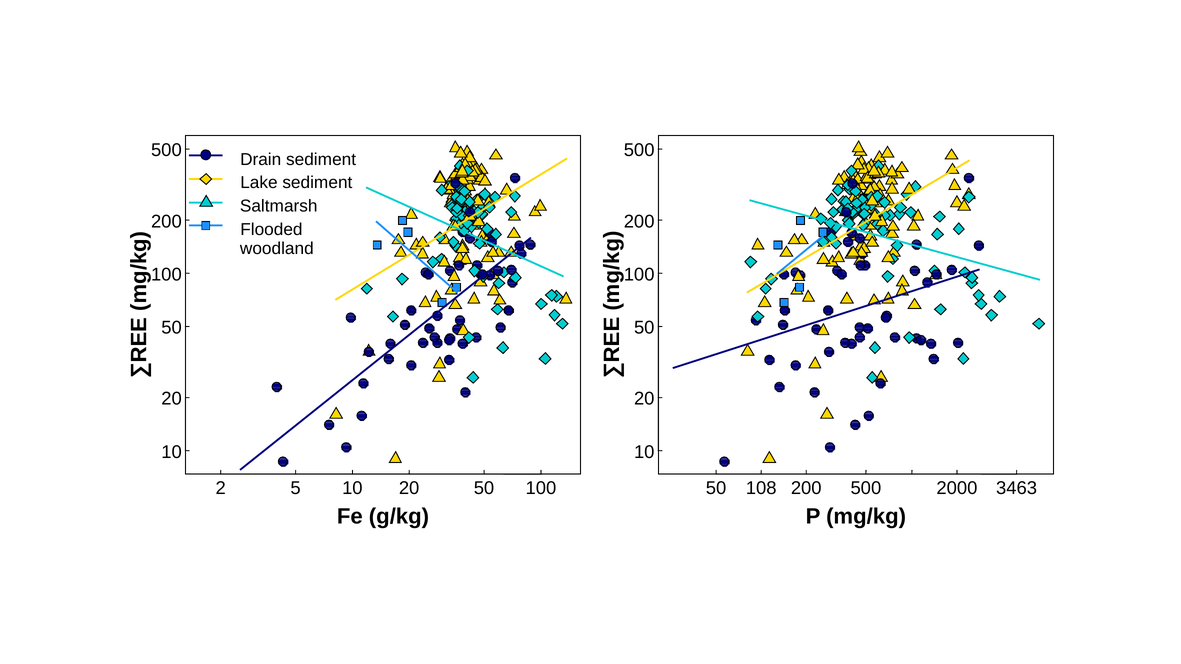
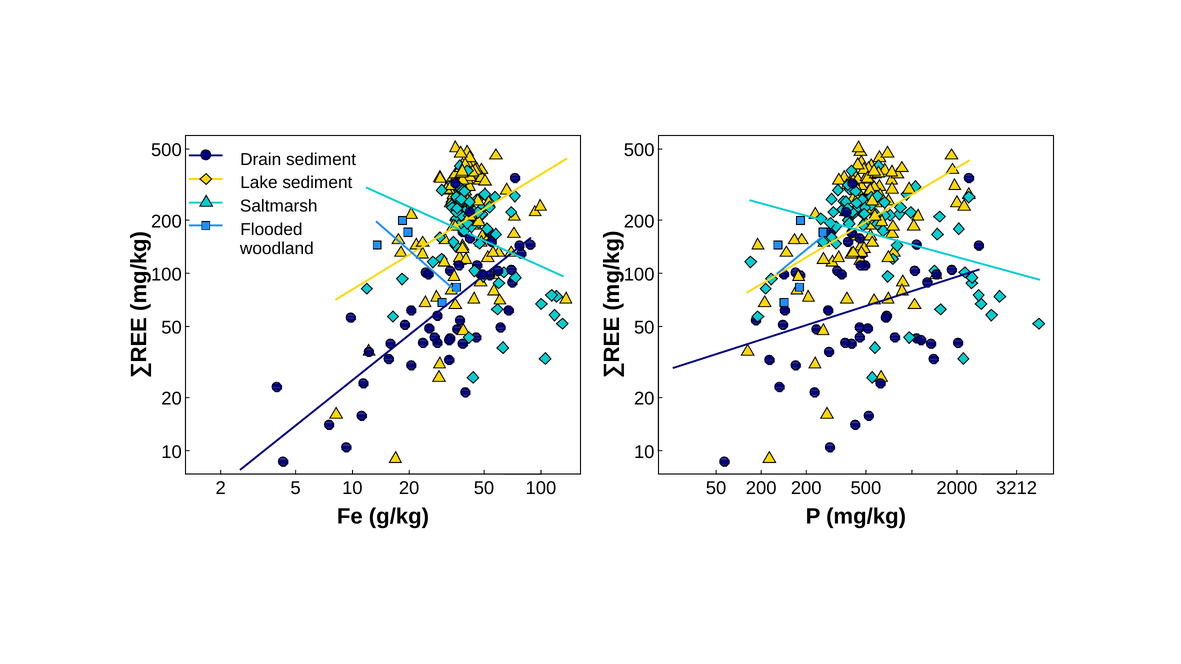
50 108: 108 -> 200 (761, 489)
3463: 3463 -> 3212 (1017, 489)
